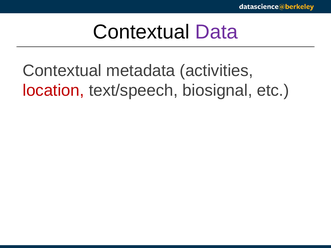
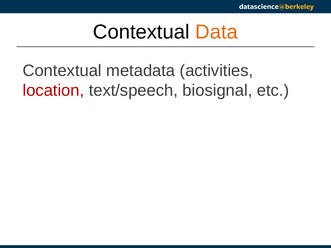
Data colour: purple -> orange (217, 32)
